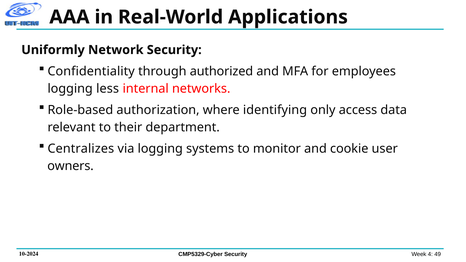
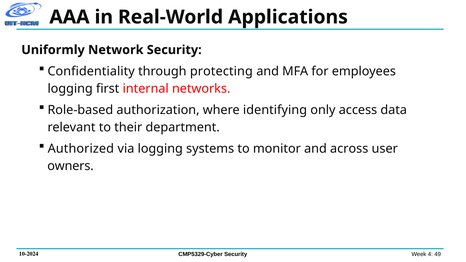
authorized: authorized -> protecting (221, 71)
less: less -> first (108, 89)
Centralizes: Centralizes -> Authorized (81, 149)
cookie: cookie -> across (349, 149)
